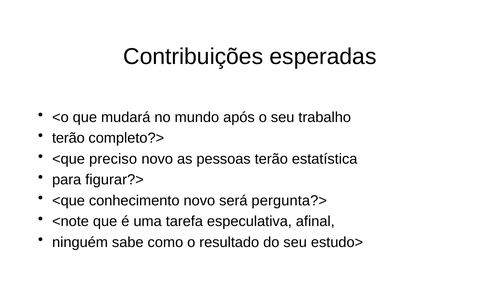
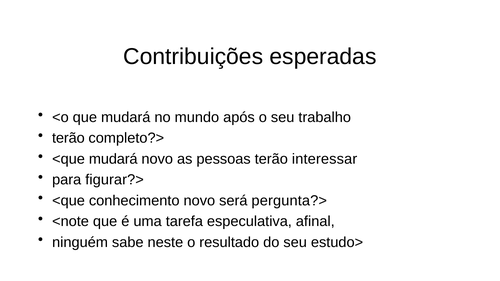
<que preciso: preciso -> mudará (113, 159)
estatística: estatística -> interessar (325, 159)
como: como -> neste (165, 242)
